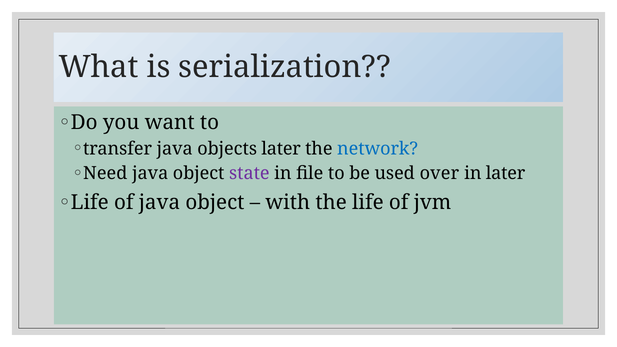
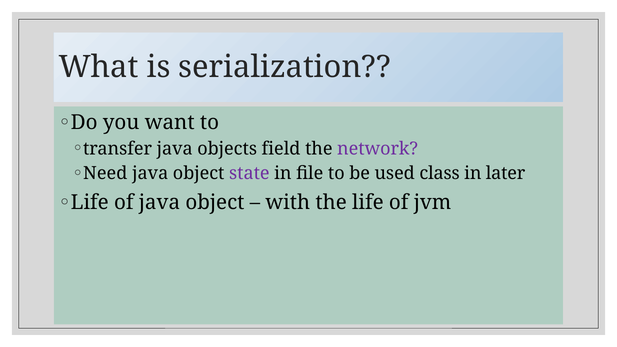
objects later: later -> field (281, 149)
network colour: blue -> purple (378, 149)
over: over -> class (440, 173)
